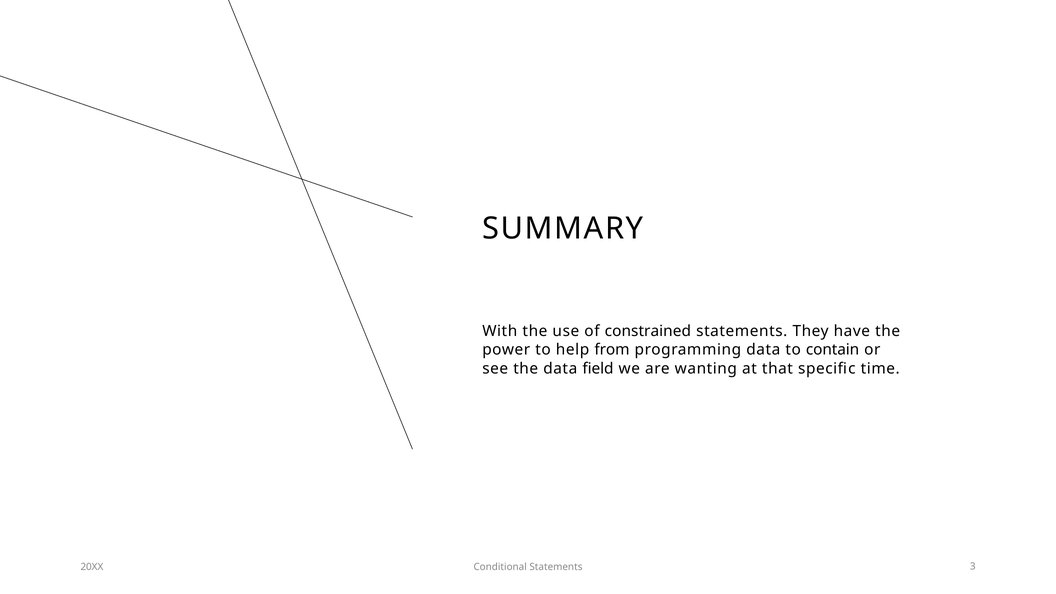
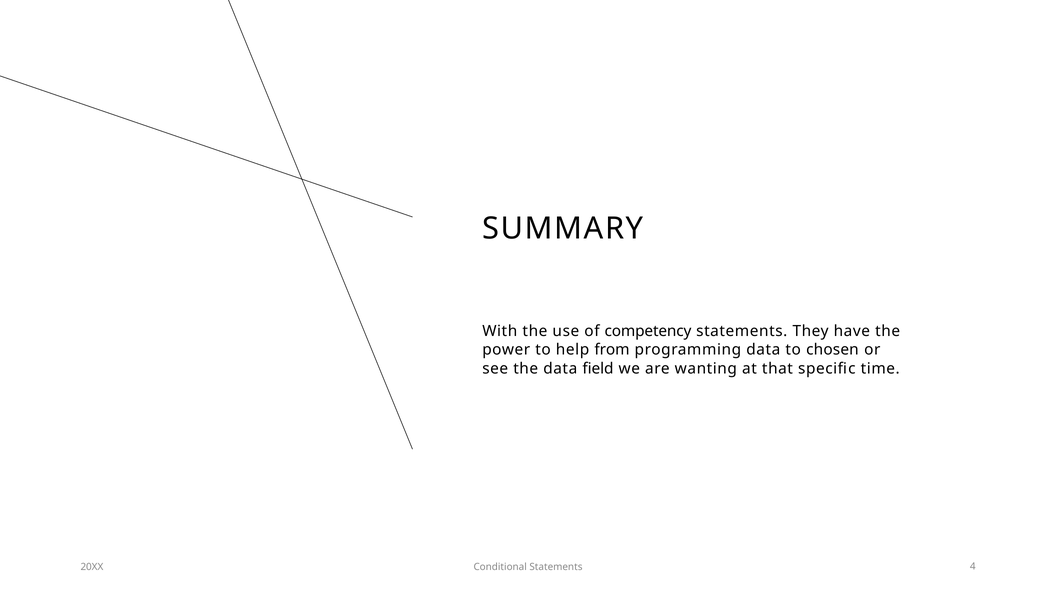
constrained: constrained -> competency (648, 331)
contain: contain -> chosen (832, 350)
3: 3 -> 4 (973, 566)
